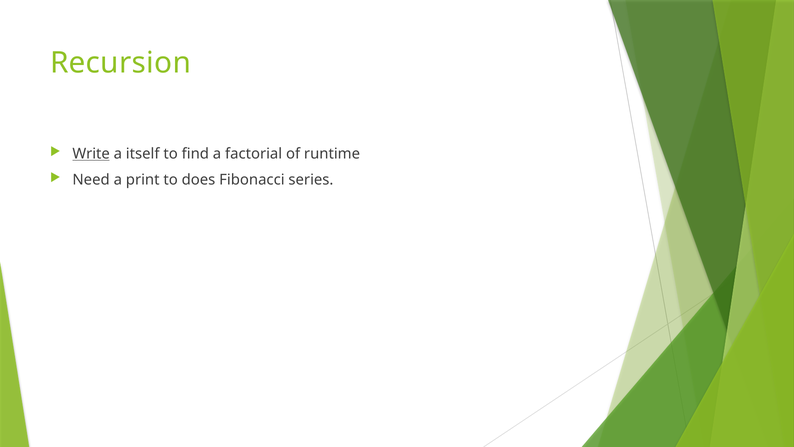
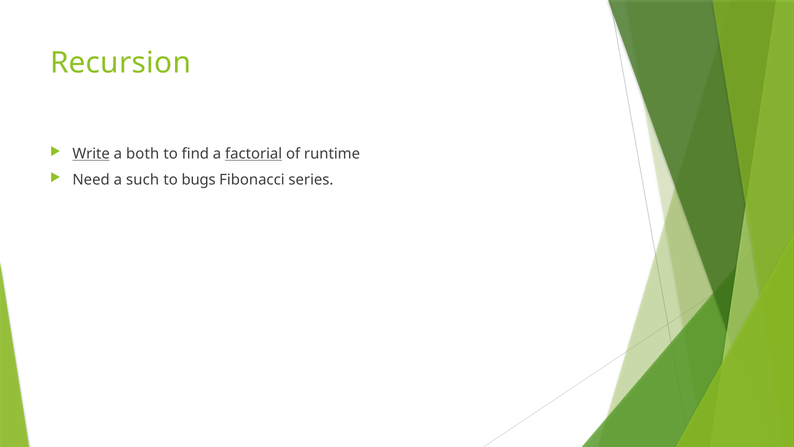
itself: itself -> both (143, 154)
factorial underline: none -> present (254, 154)
print: print -> such (143, 180)
does: does -> bugs (199, 180)
